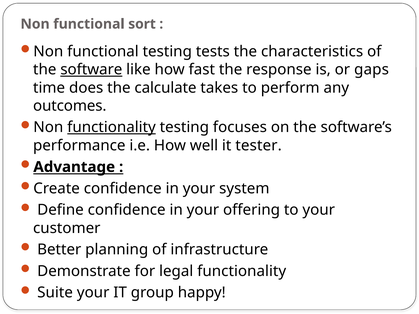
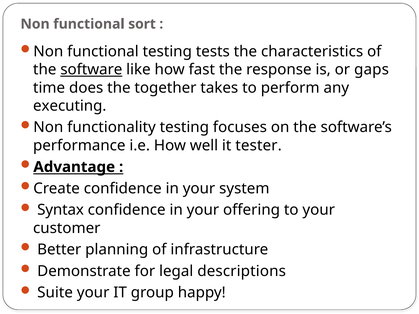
calculate: calculate -> together (165, 88)
outcomes: outcomes -> executing (70, 106)
functionality underline: present -> none (112, 127)
Define: Define -> Syntax (61, 210)
legal functionality: functionality -> descriptions (242, 271)
